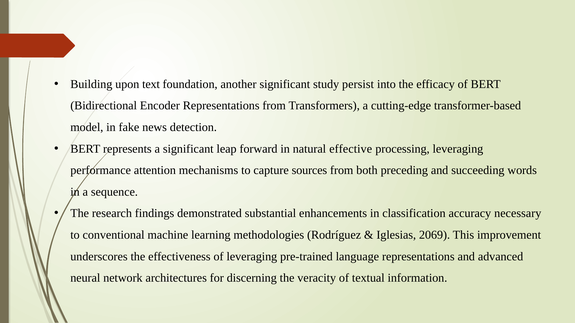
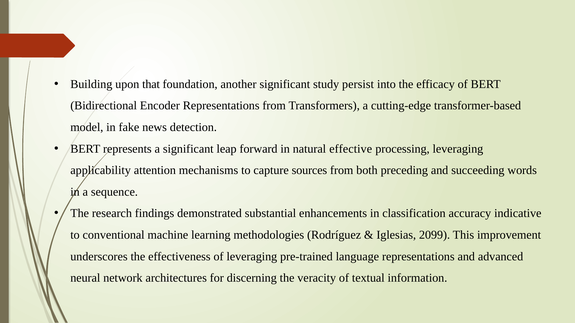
text: text -> that (151, 84)
performance: performance -> applicability (101, 171)
necessary: necessary -> indicative (518, 214)
2069: 2069 -> 2099 (435, 235)
